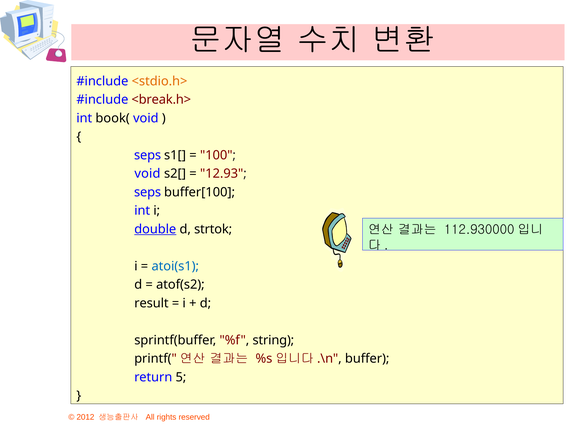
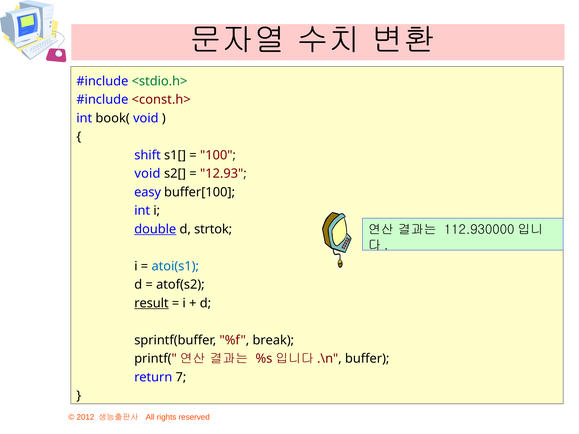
<stdio.h> colour: orange -> green (160, 81)
<break.h>: <break.h> -> <const.h> (161, 100)
seps: seps -> shift (148, 155)
seps: seps -> easy (148, 192)
result underline: none -> present (151, 303)
string: string -> break (273, 340)
5: 5 -> 7 (181, 377)
